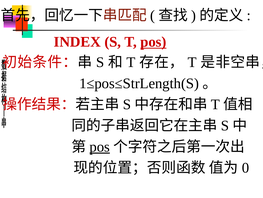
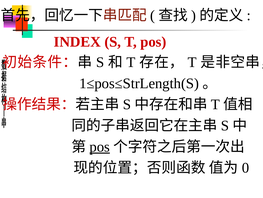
pos underline: present -> none (153, 42)
